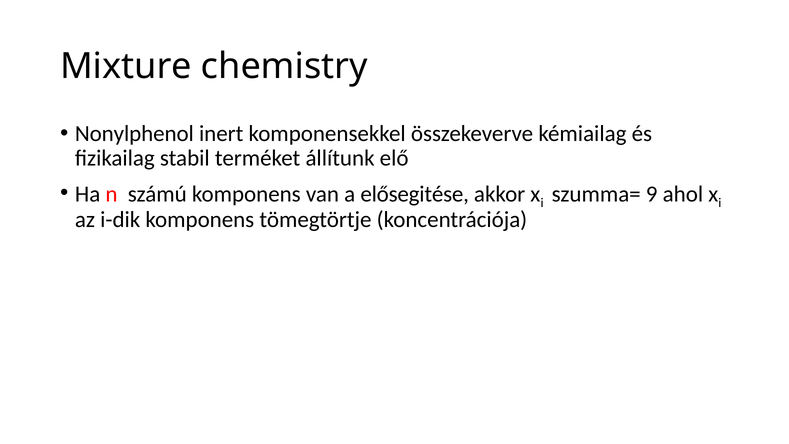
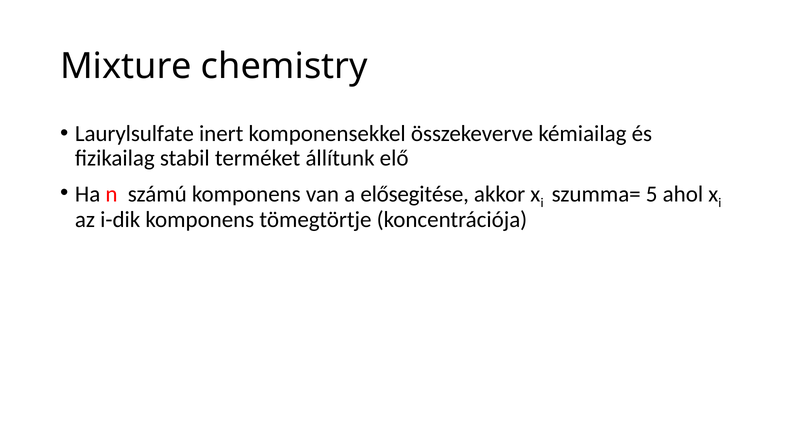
Nonylphenol: Nonylphenol -> Laurylsulfate (134, 133)
9: 9 -> 5 (652, 194)
